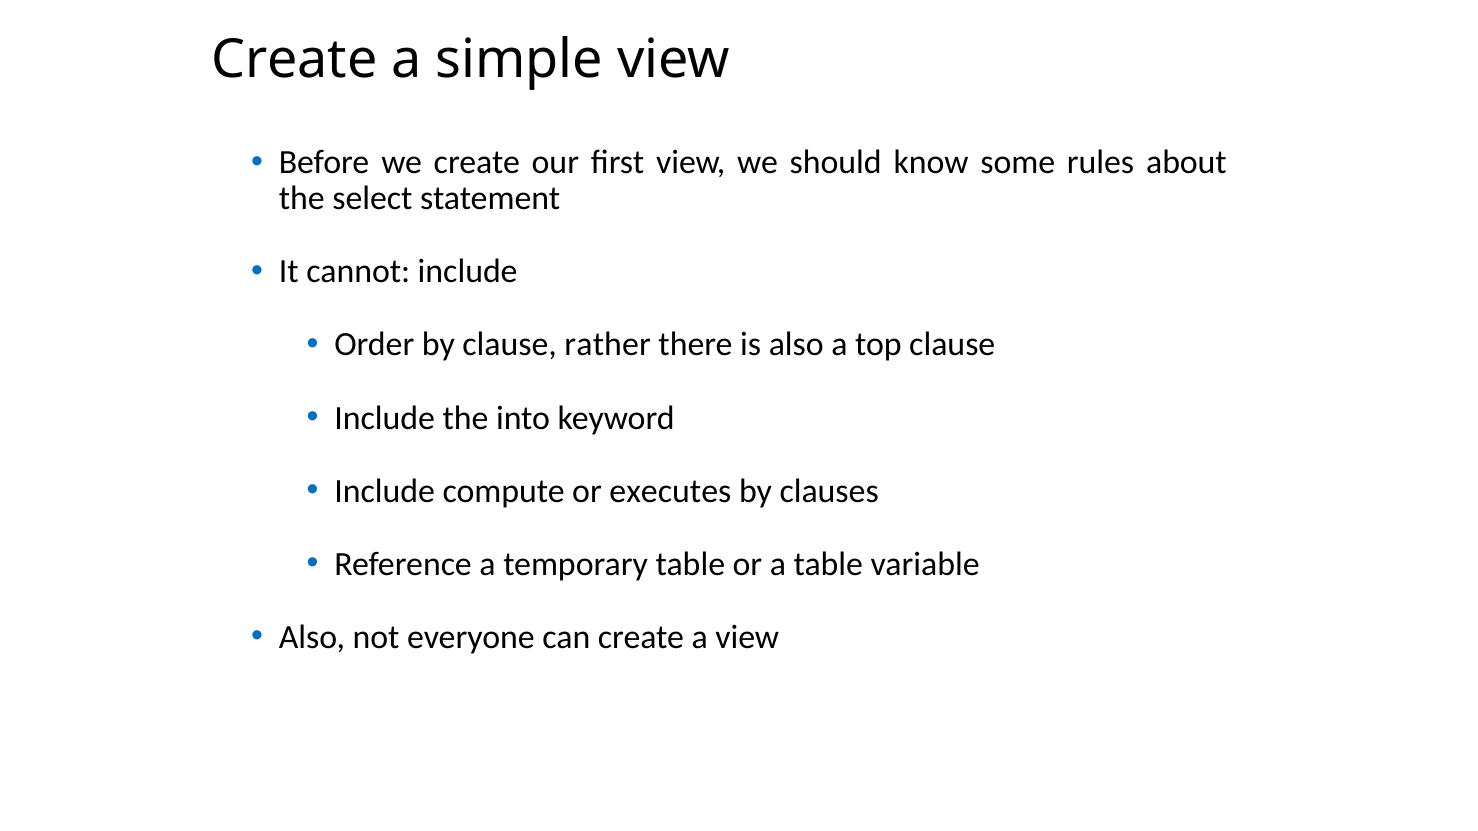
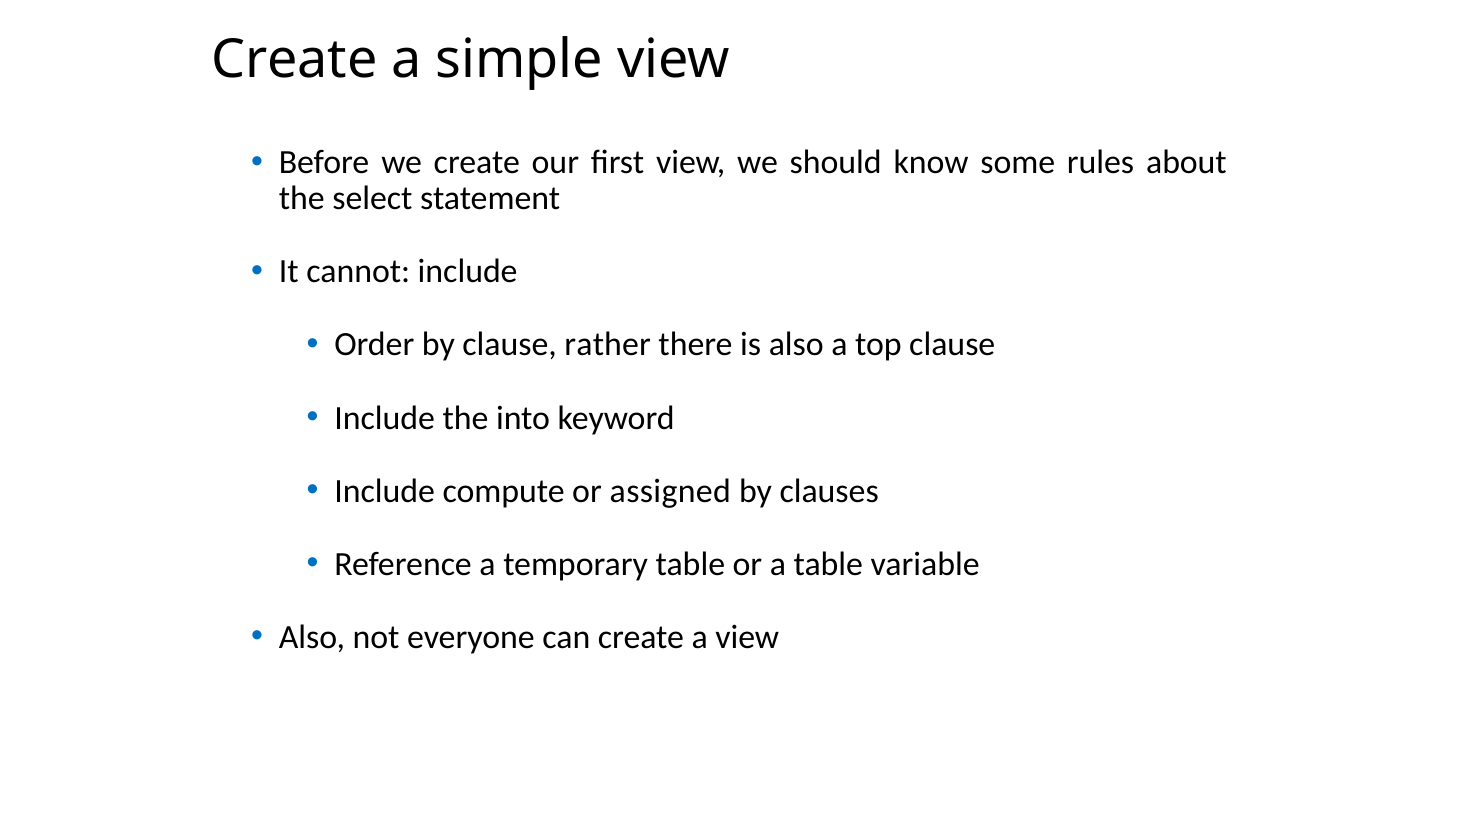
executes: executes -> assigned (670, 491)
